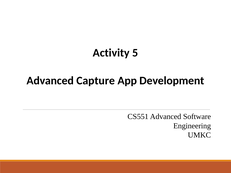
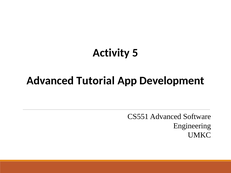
Capture: Capture -> Tutorial (96, 81)
